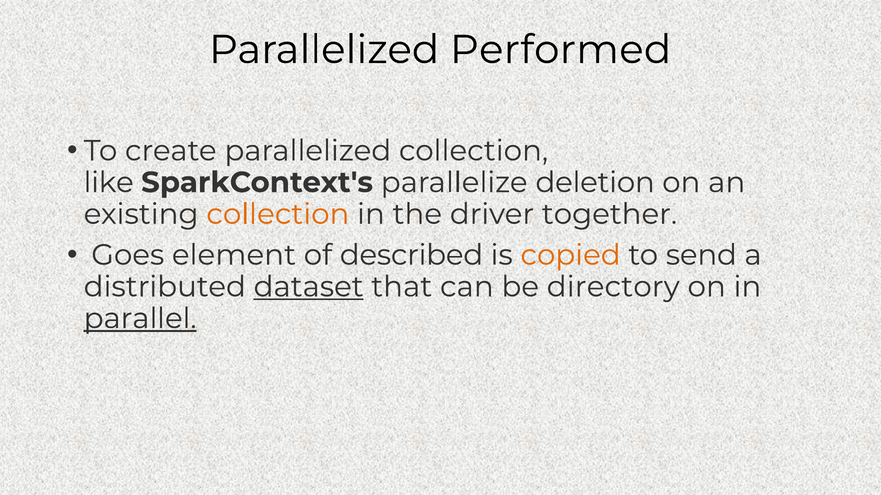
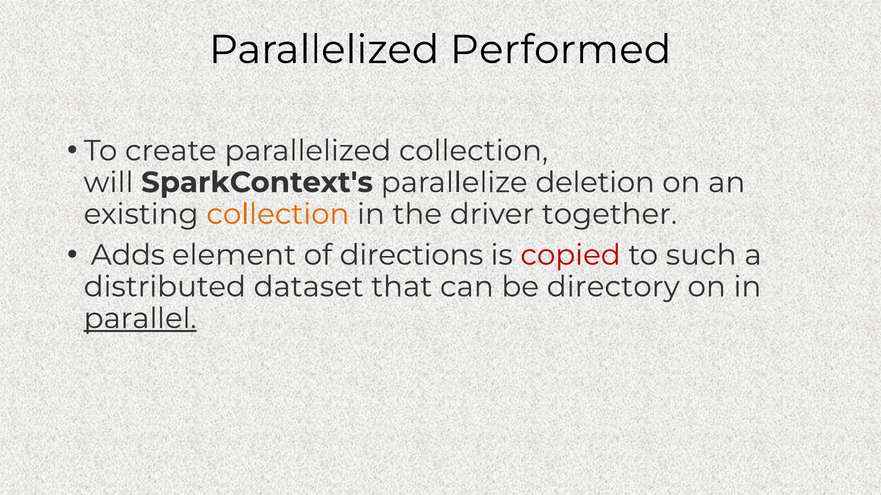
like: like -> will (108, 183)
Goes: Goes -> Adds (128, 255)
described: described -> directions (411, 255)
copied colour: orange -> red (571, 255)
send: send -> such (701, 255)
dataset underline: present -> none (309, 287)
